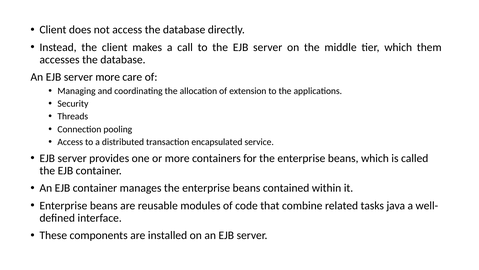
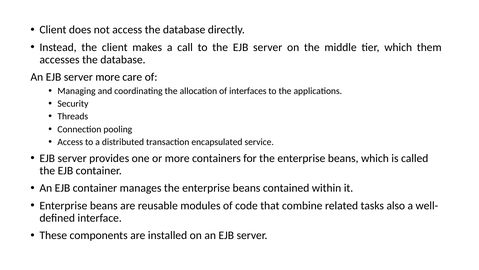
extension: extension -> interfaces (248, 91)
java: java -> also (396, 205)
